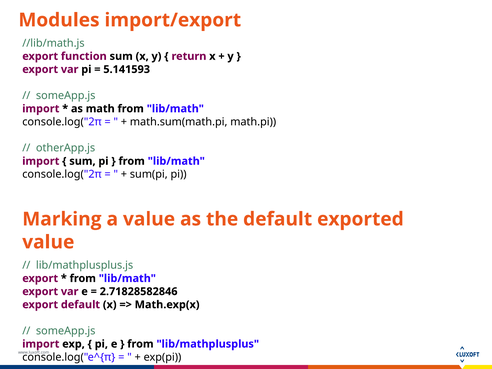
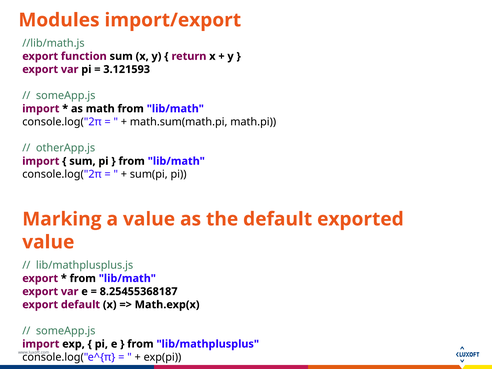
5.141593: 5.141593 -> 3.121593 (127, 69)
2.71828582846: 2.71828582846 -> 8.25455368187 (139, 292)
